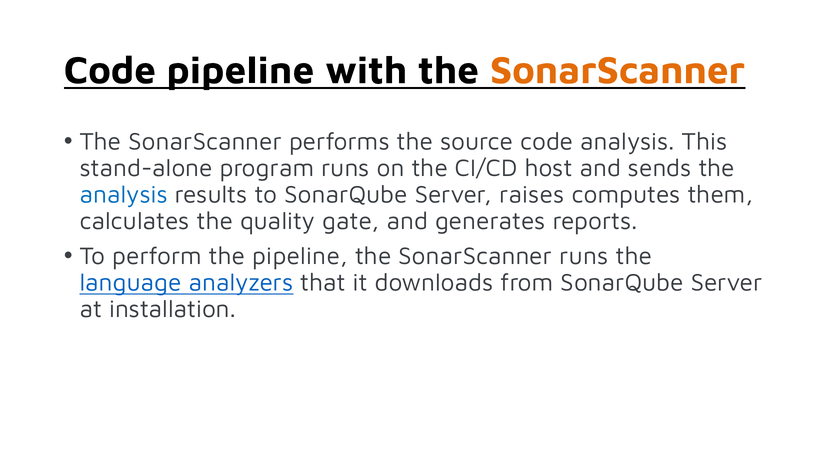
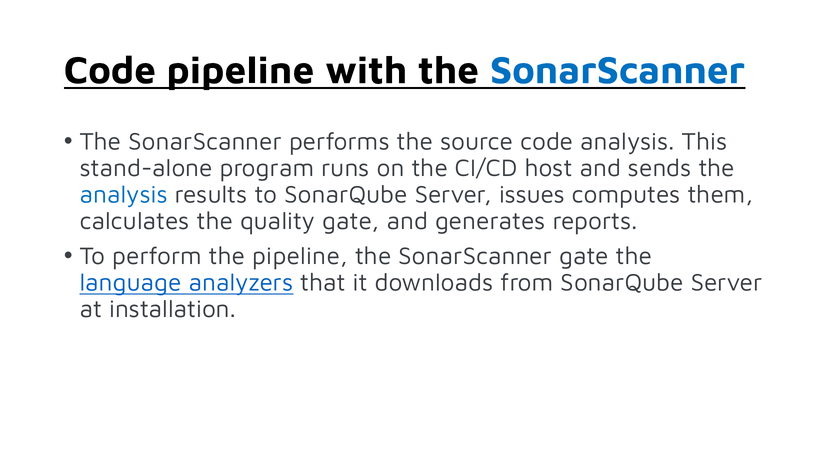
SonarScanner colour: orange -> blue (617, 70)
raises: raises -> issues (532, 195)
SonarScanner runs: runs -> gate (584, 256)
